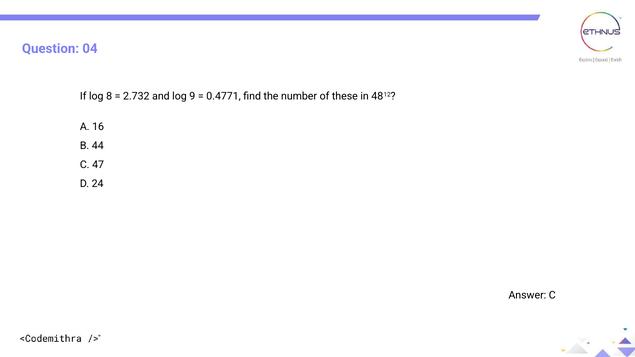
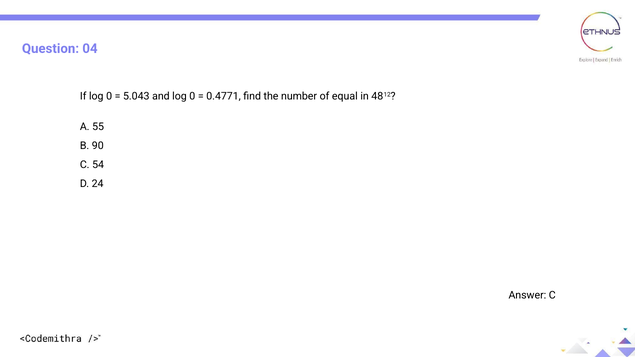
If log 8: 8 -> 0 (109, 96)
2.732: 2.732 -> 5.043 (136, 96)
and log 9: 9 -> 0 (192, 96)
these: these -> equal (345, 96)
16: 16 -> 55 (98, 127)
44: 44 -> 90 (98, 146)
47: 47 -> 54 (98, 165)
